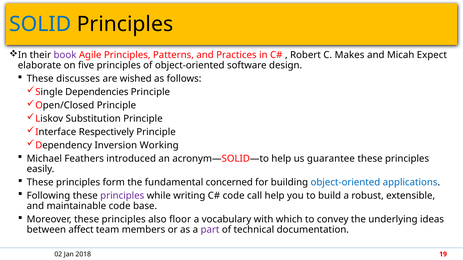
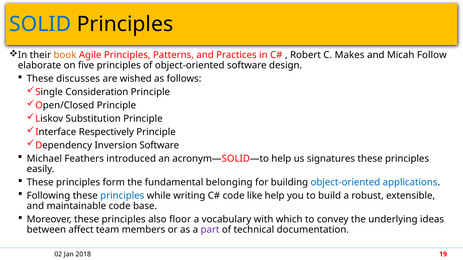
book colour: purple -> orange (65, 55)
Expect: Expect -> Follow (432, 55)
Dependencies: Dependencies -> Consideration (97, 92)
Inversion Working: Working -> Software (159, 145)
guarantee: guarantee -> signatures (331, 159)
concerned: concerned -> belonging (229, 183)
principles colour: purple -> blue (122, 196)
call: call -> like (255, 196)
